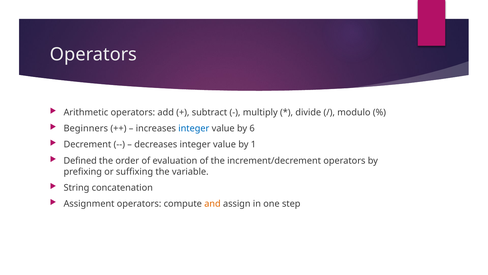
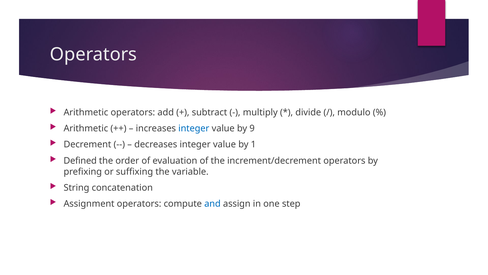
Beginners: Beginners -> Arithmetic (86, 128)
6: 6 -> 9 (252, 128)
and colour: orange -> blue (212, 203)
